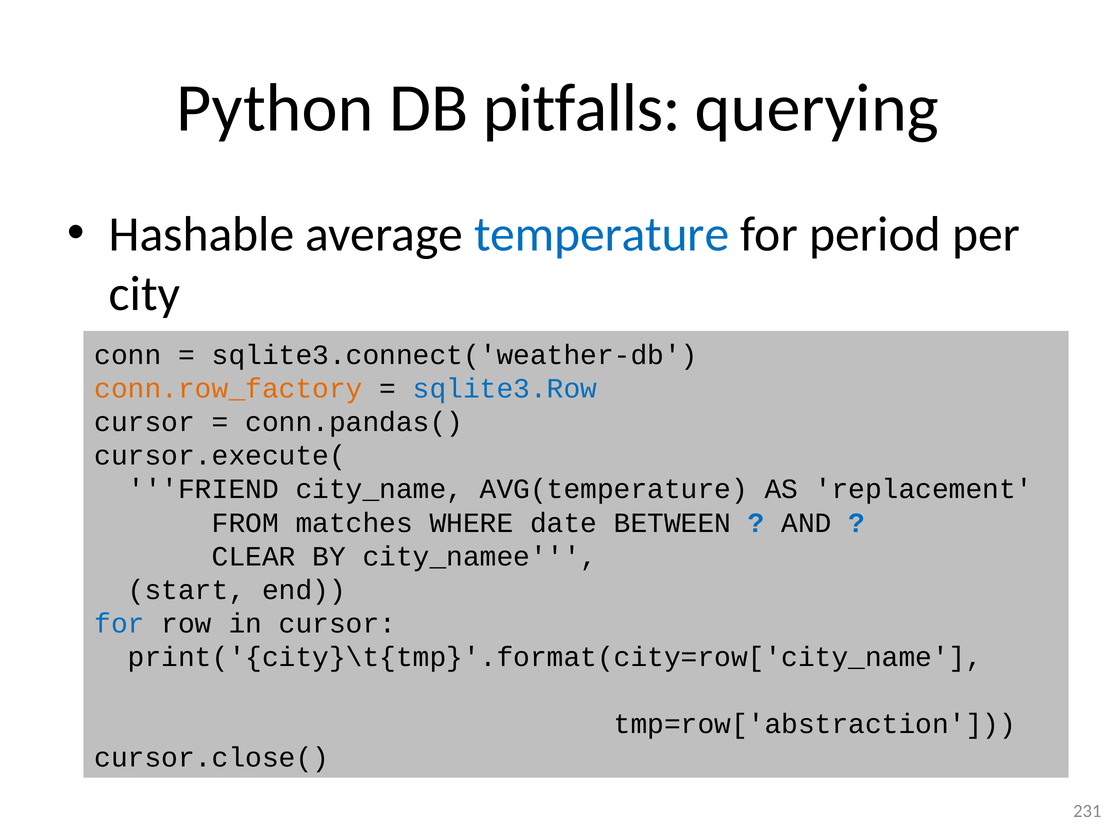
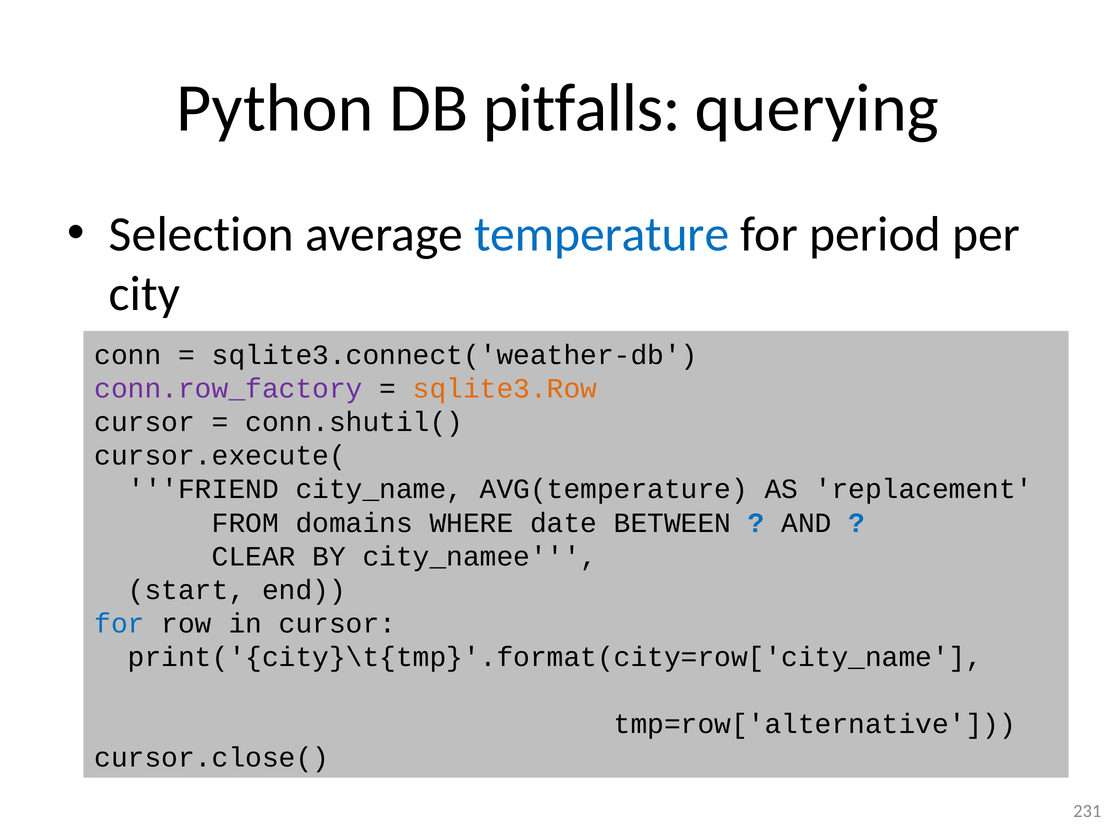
Hashable: Hashable -> Selection (201, 234)
conn.row_factory colour: orange -> purple (229, 389)
sqlite3.Row colour: blue -> orange (505, 389)
conn.pandas(: conn.pandas( -> conn.shutil( (354, 422)
matches: matches -> domains (354, 523)
tmp=row['abstraction: tmp=row['abstraction -> tmp=row['alternative (815, 724)
